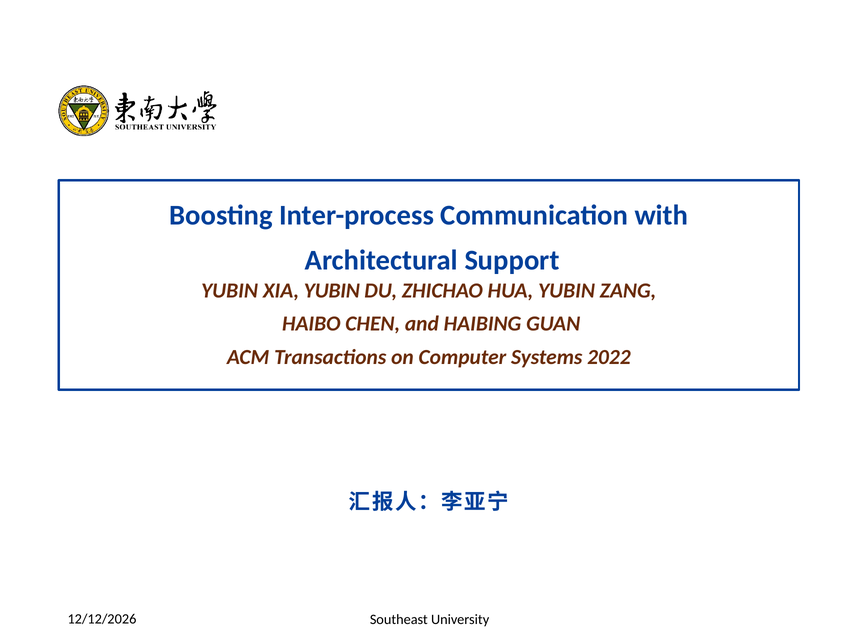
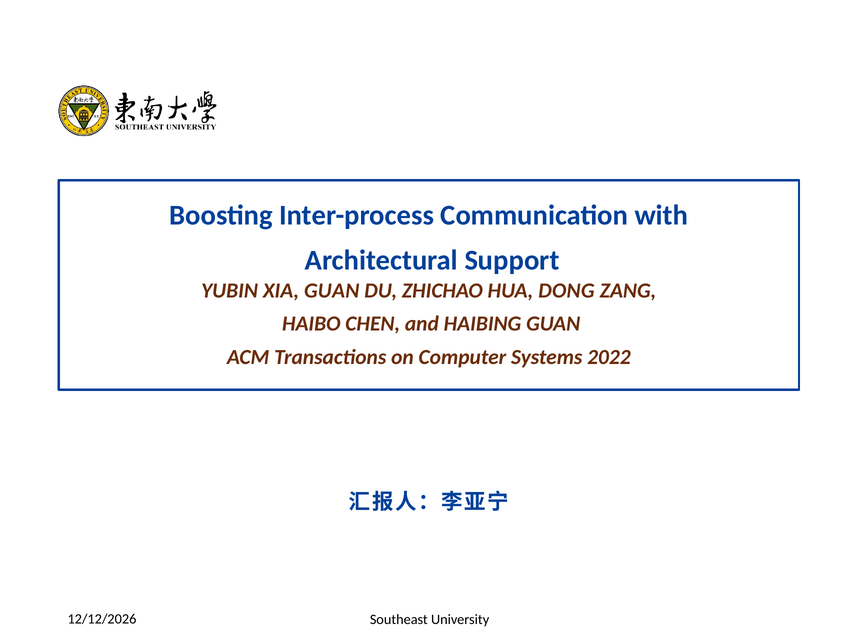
XIA YUBIN: YUBIN -> GUAN (332, 291)
HUA YUBIN: YUBIN -> DONG (566, 291)
